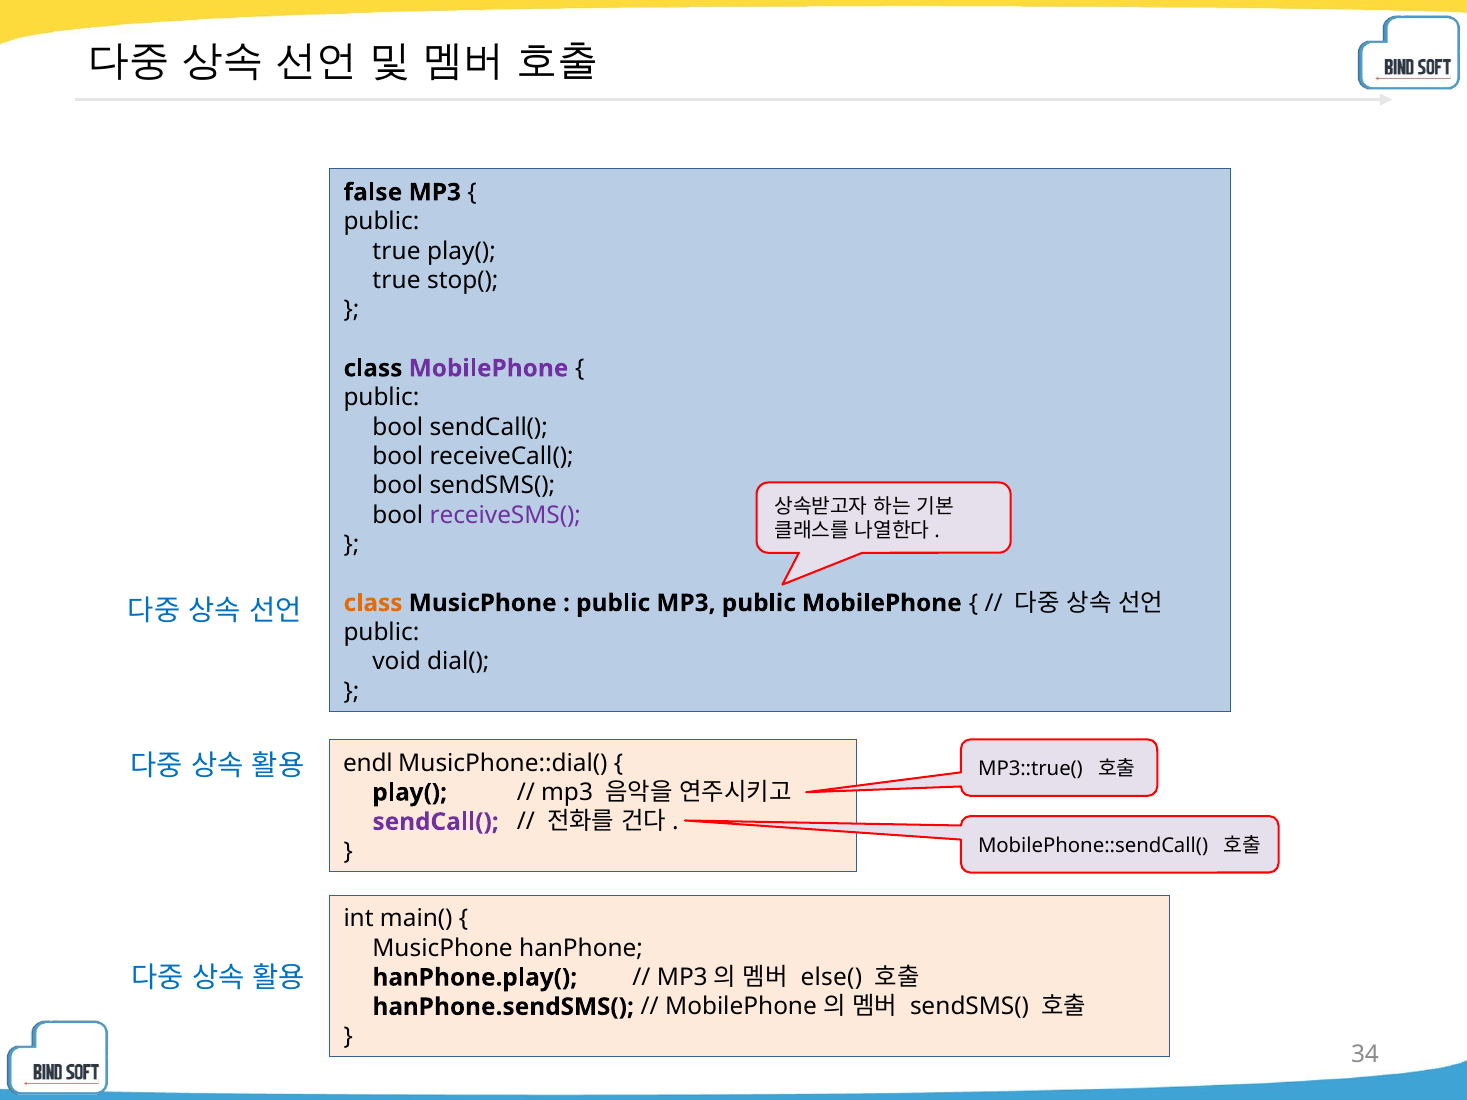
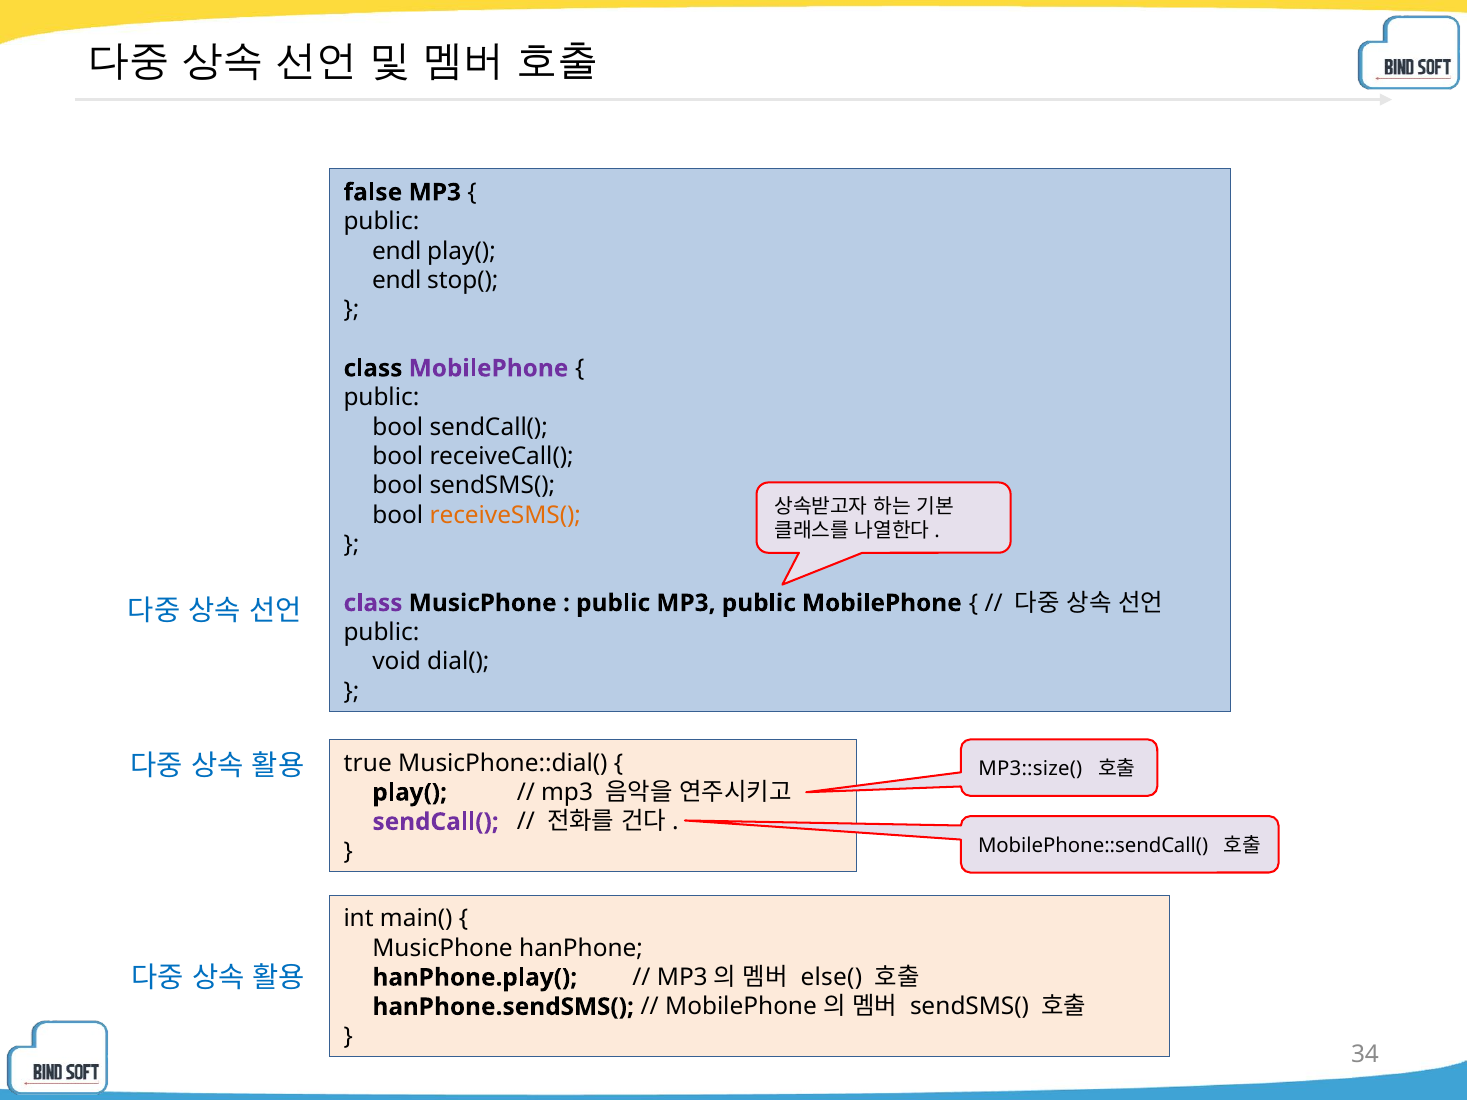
true: true -> endl (397, 251)
true: true -> endl (397, 280)
receiveSMS( colour: purple -> orange (505, 515)
class colour: orange -> purple (373, 603)
endl: endl -> true (368, 763)
MP3::true(: MP3::true( -> MP3::size( (1030, 769)
